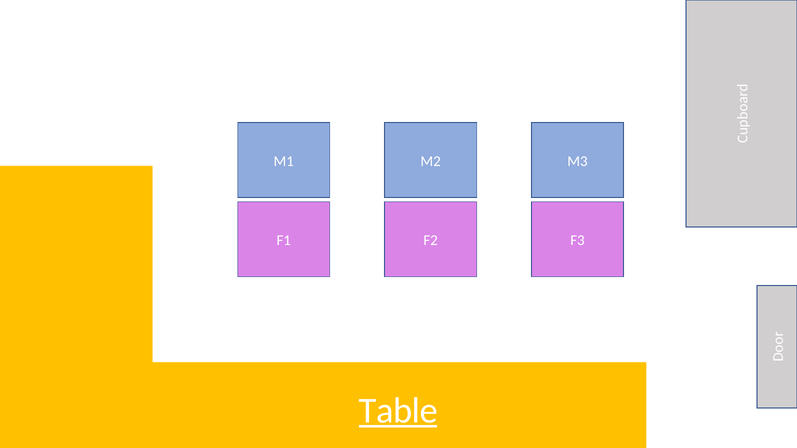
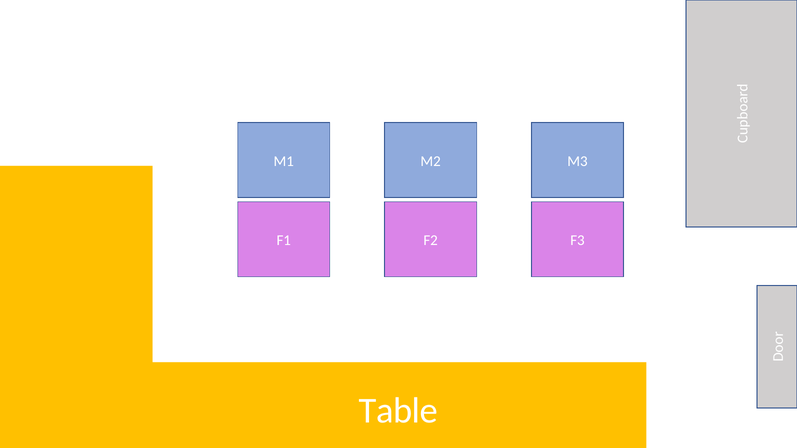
Table underline: present -> none (398, 411)
